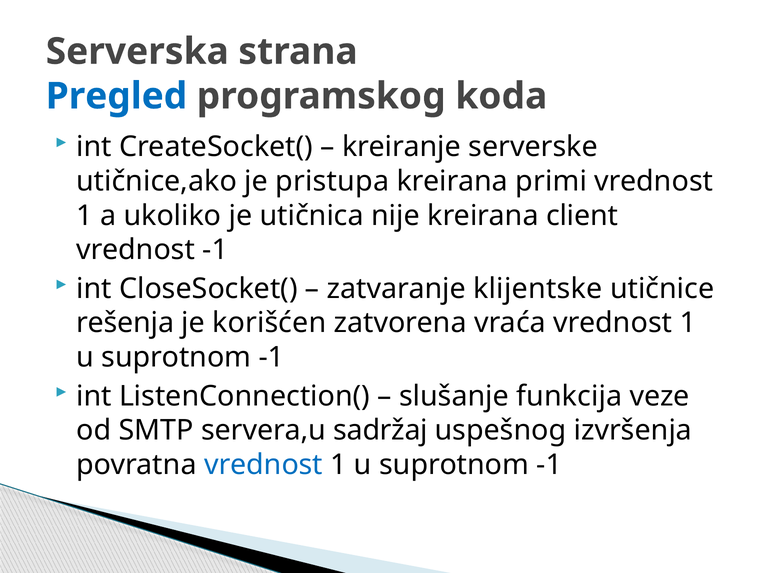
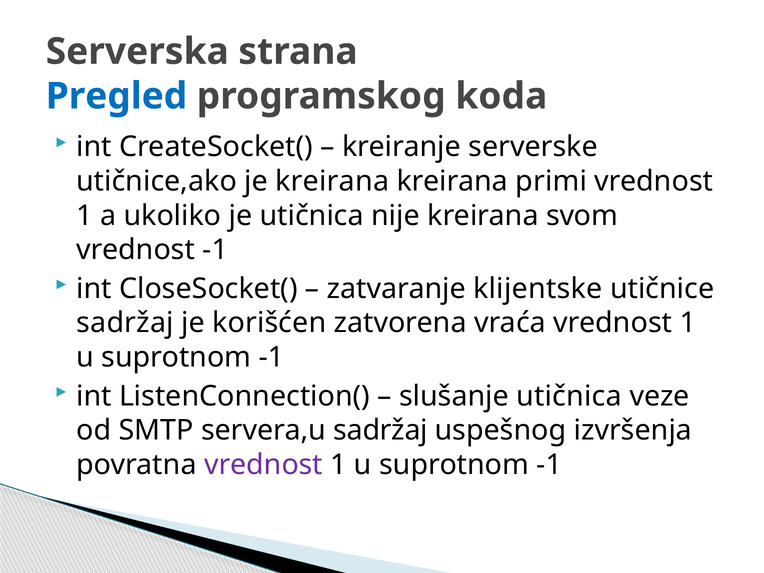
je pristupa: pristupa -> kreirana (332, 181)
client: client -> svom (582, 216)
rešenja: rešenja -> sadržaj (125, 323)
slušanje funkcija: funkcija -> utičnica (569, 396)
vrednost colour: blue -> purple (263, 465)
